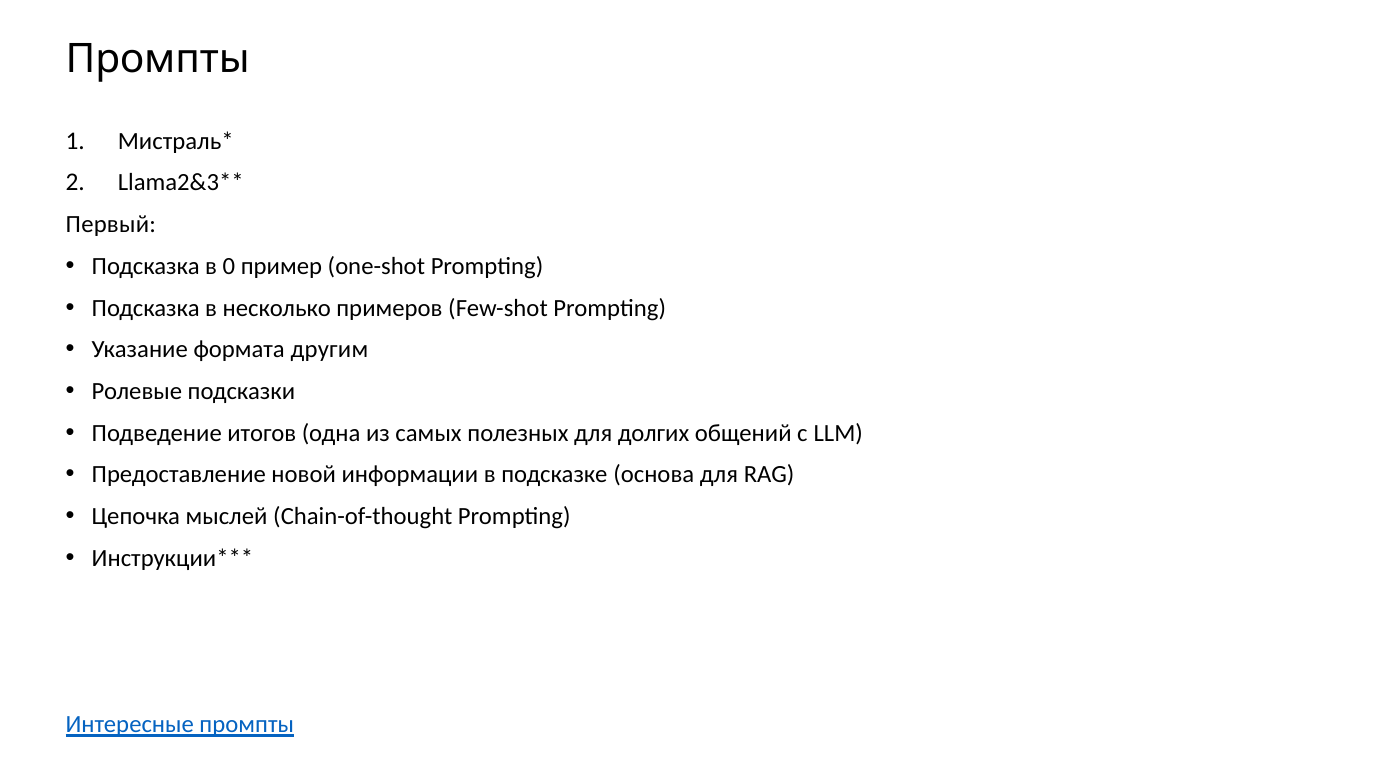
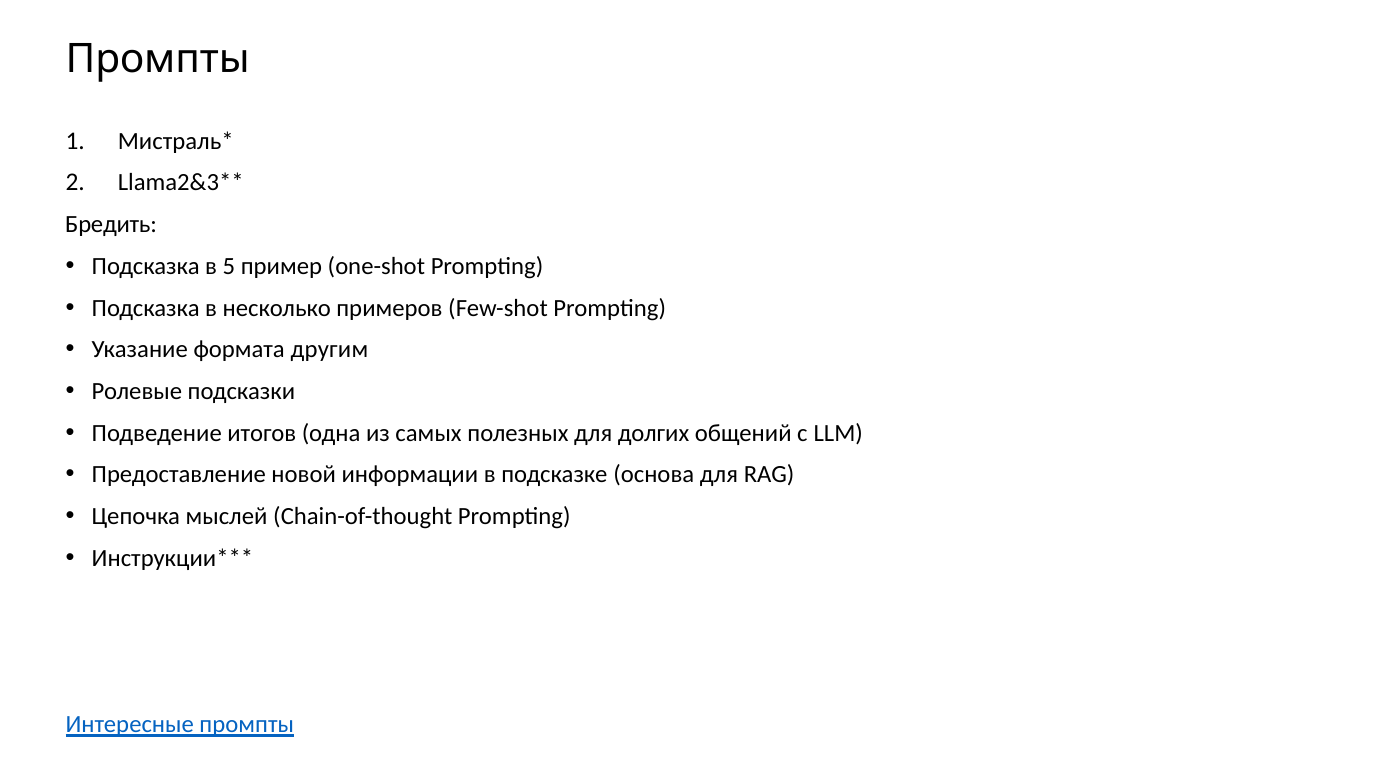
Первый: Первый -> Бредить (111, 225)
0: 0 -> 5 (229, 266)
